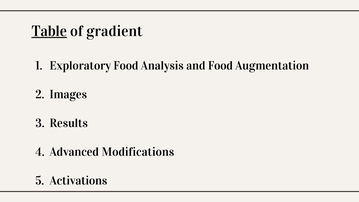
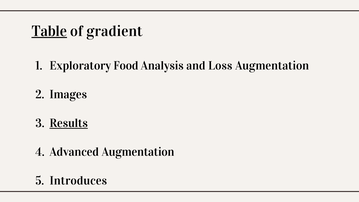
and Food: Food -> Loss (220, 66)
Results underline: none -> present (69, 123)
Advanced Modifications: Modifications -> Augmentation (138, 152)
Activations: Activations -> Introduces (78, 181)
